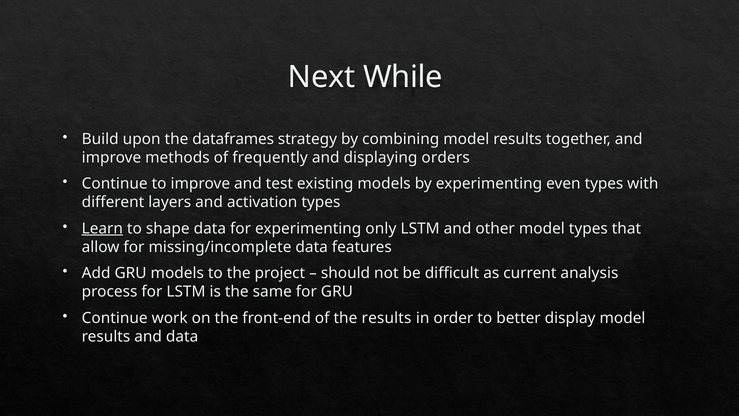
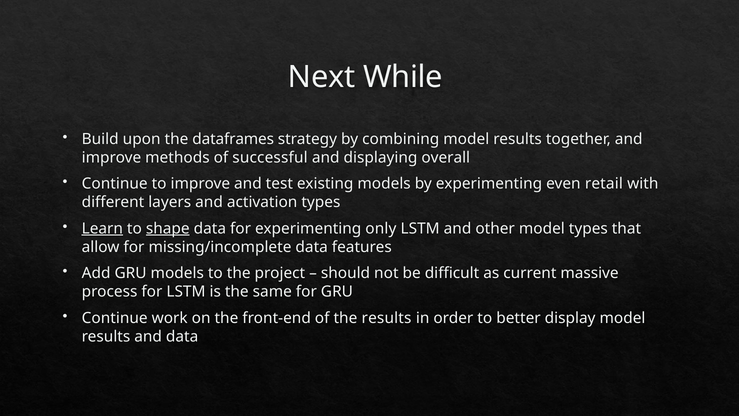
frequently: frequently -> successful (270, 157)
orders: orders -> overall (446, 157)
even types: types -> retail (604, 184)
shape underline: none -> present (168, 228)
analysis: analysis -> massive (590, 273)
